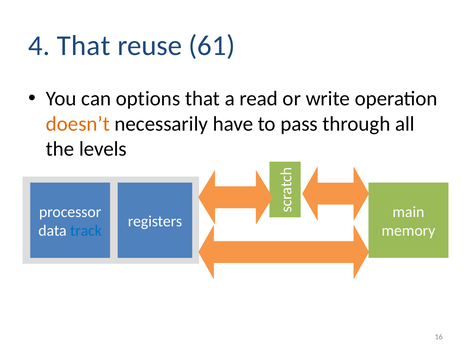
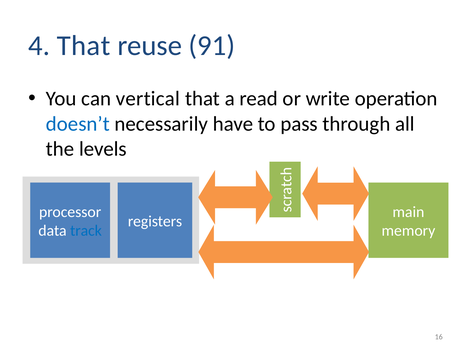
61: 61 -> 91 (212, 46)
options: options -> vertical (148, 99)
doesn’t colour: orange -> blue (78, 124)
